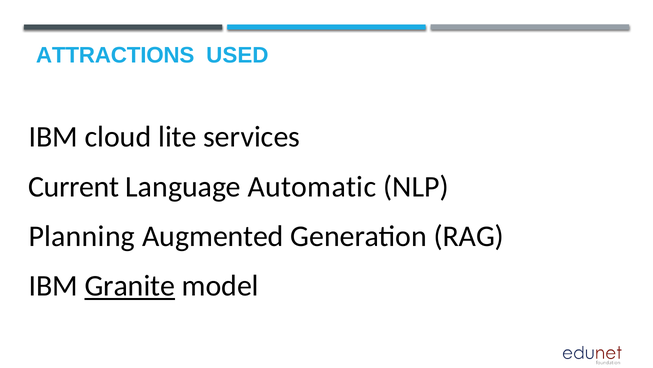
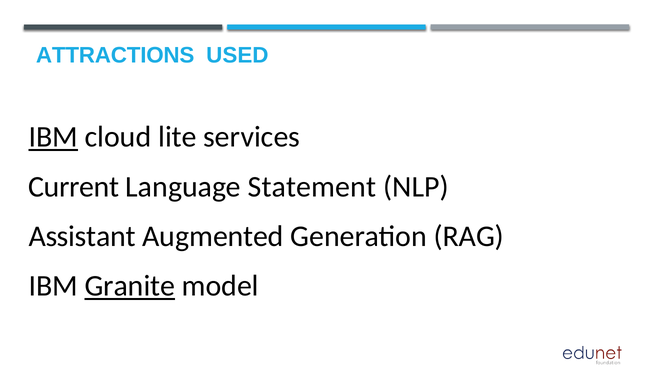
IBM underline: none -> present (53, 137)
Automatic: Automatic -> Statement (312, 186)
Planning: Planning -> Assistant (82, 236)
